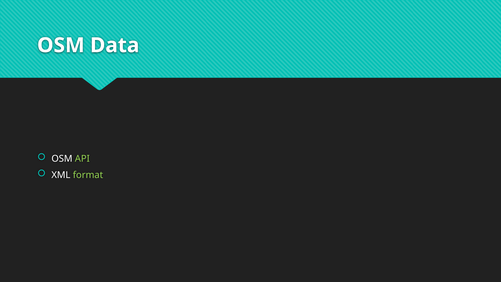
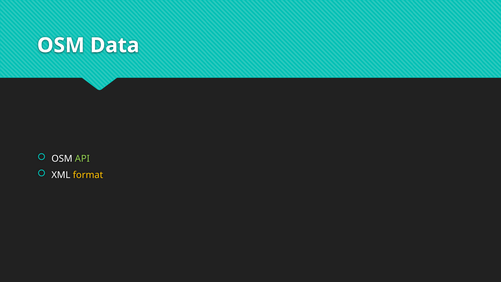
format colour: light green -> yellow (88, 175)
